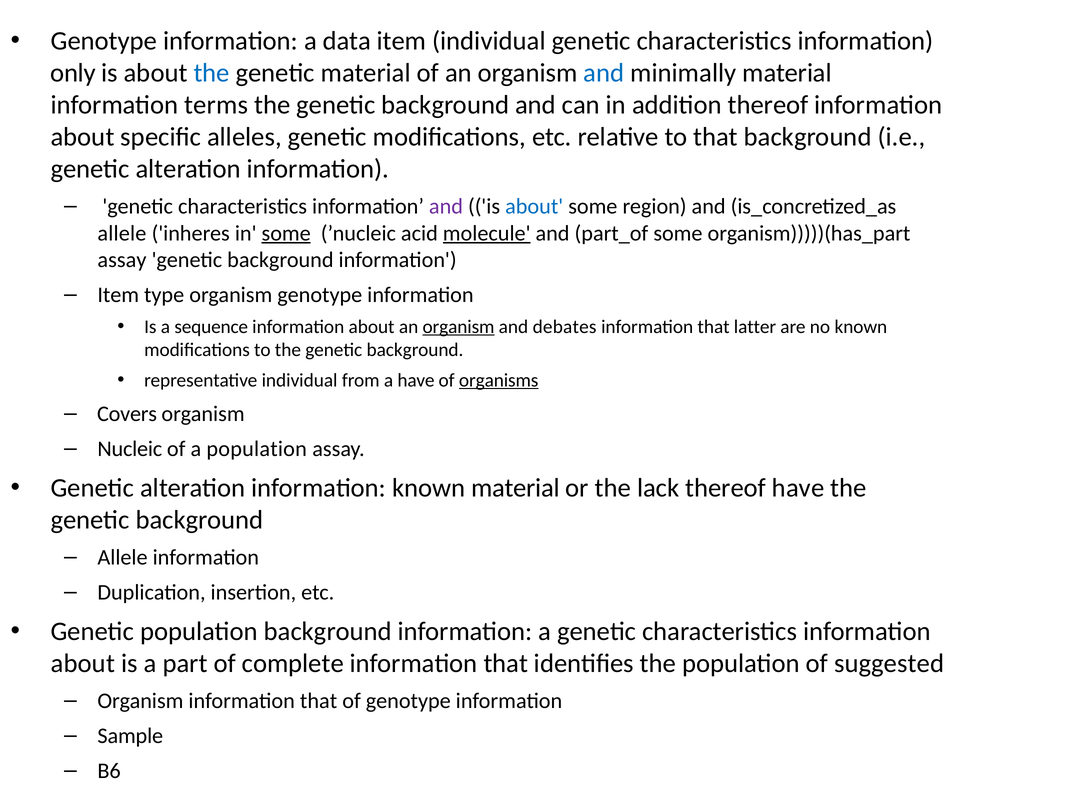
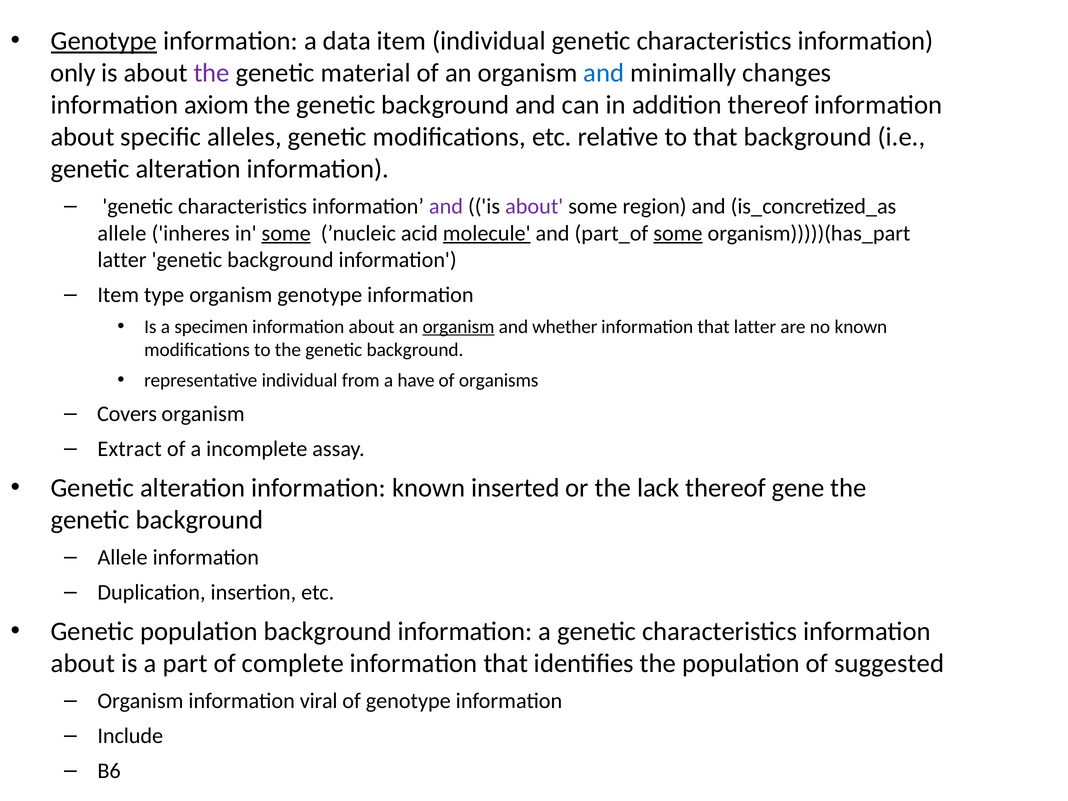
Genotype underline: none -> present (104, 41)
the colour: blue -> purple (212, 73)
minimally material: material -> changes (787, 73)
terms: terms -> axiom (216, 105)
about colour: blue -> purple (534, 207)
some underline: none -> present (678, 233)
assay: assay -> latter (122, 260)
sequence: sequence -> specimen (211, 327)
debates: debates -> whether (565, 327)
organisms underline: present -> none (499, 380)
Nucleic: Nucleic -> Extract (130, 449)
a population: population -> incomplete (257, 449)
known material: material -> inserted (515, 488)
thereof have: have -> gene (798, 488)
Organism information that: that -> viral (319, 701)
Sample: Sample -> Include (130, 736)
